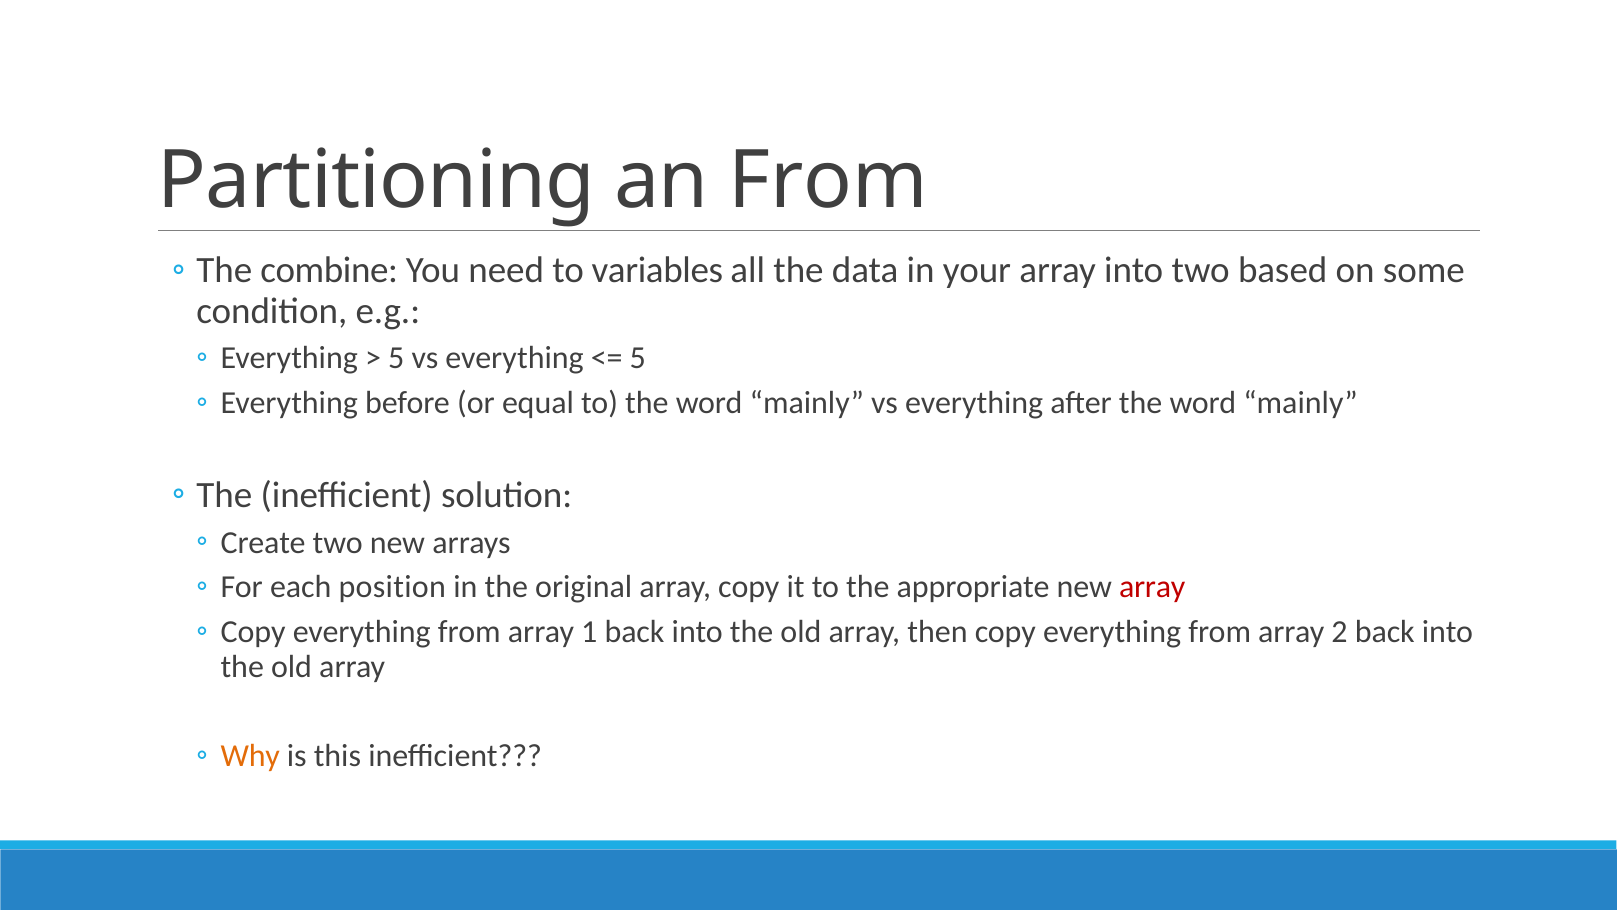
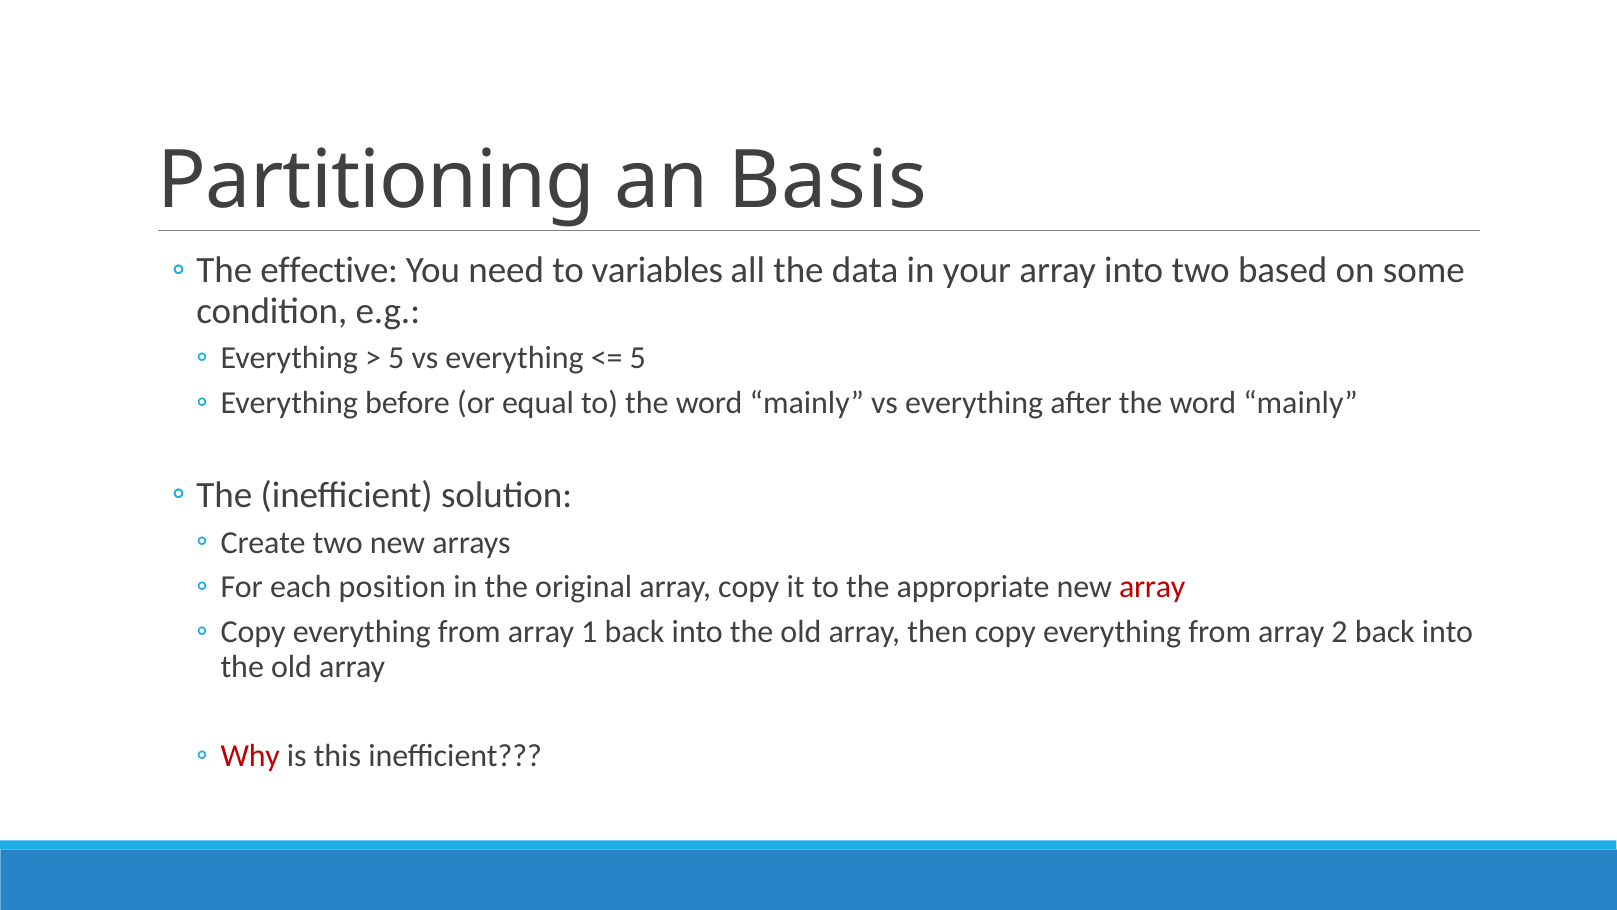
an From: From -> Basis (828, 181)
combine: combine -> effective (329, 271)
Why colour: orange -> red (250, 756)
